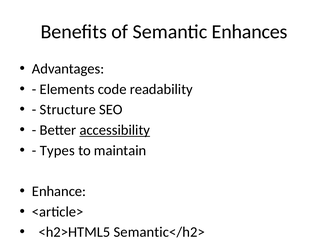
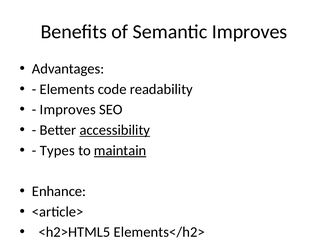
Semantic Enhances: Enhances -> Improves (250, 32)
Structure: Structure -> Improves (68, 110)
maintain underline: none -> present (120, 150)
Semantic</h2>: Semantic</h2> -> Elements</h2> (159, 232)
